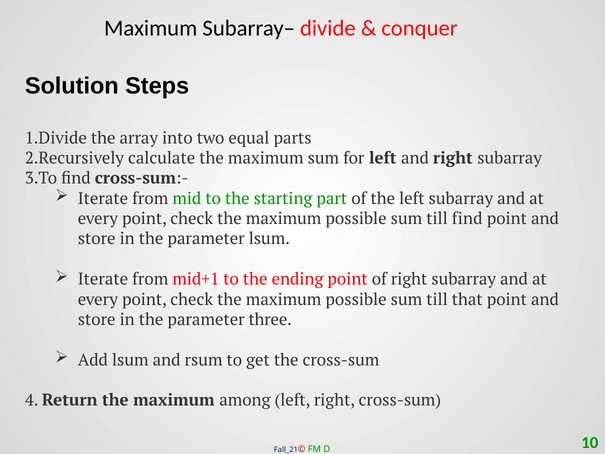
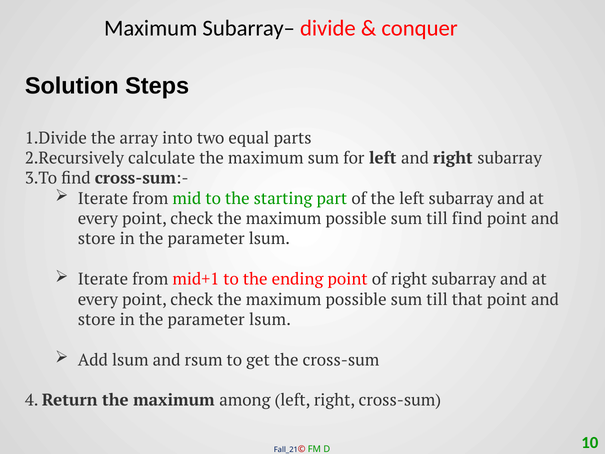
three: three -> lsum (270, 320)
